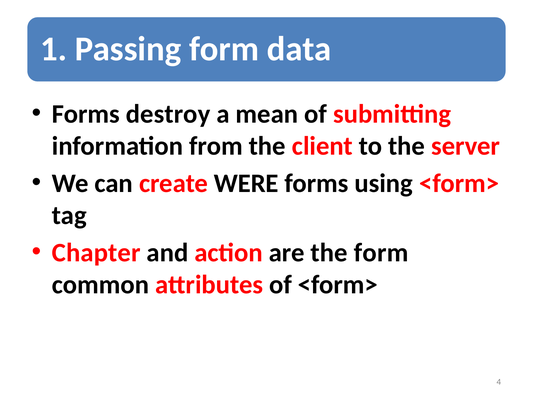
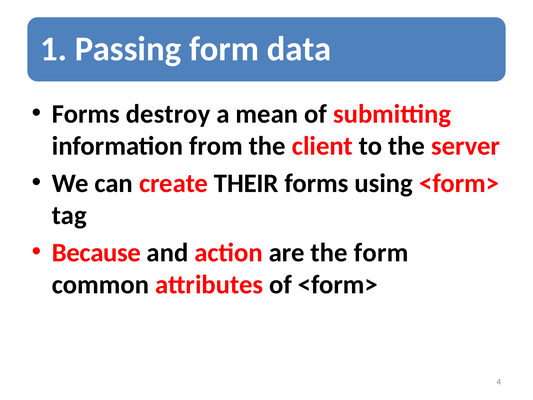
WERE: WERE -> THEIR (246, 183)
Chapter: Chapter -> Because (96, 252)
